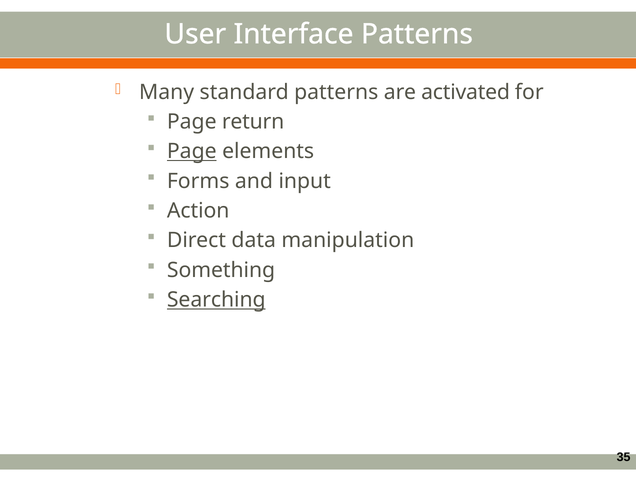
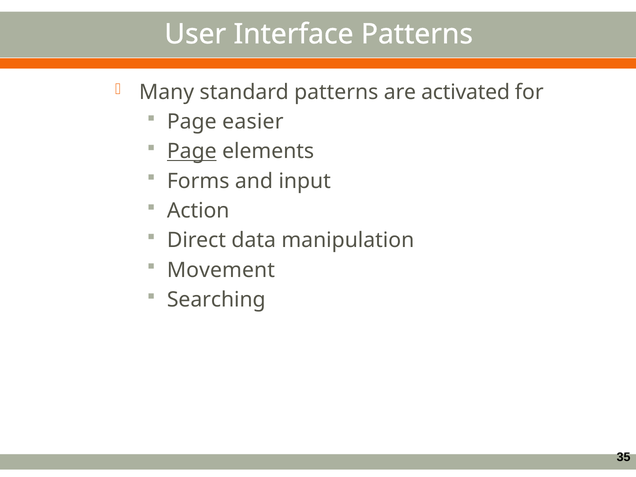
return: return -> easier (253, 122)
Something: Something -> Movement (221, 270)
Searching underline: present -> none (216, 300)
